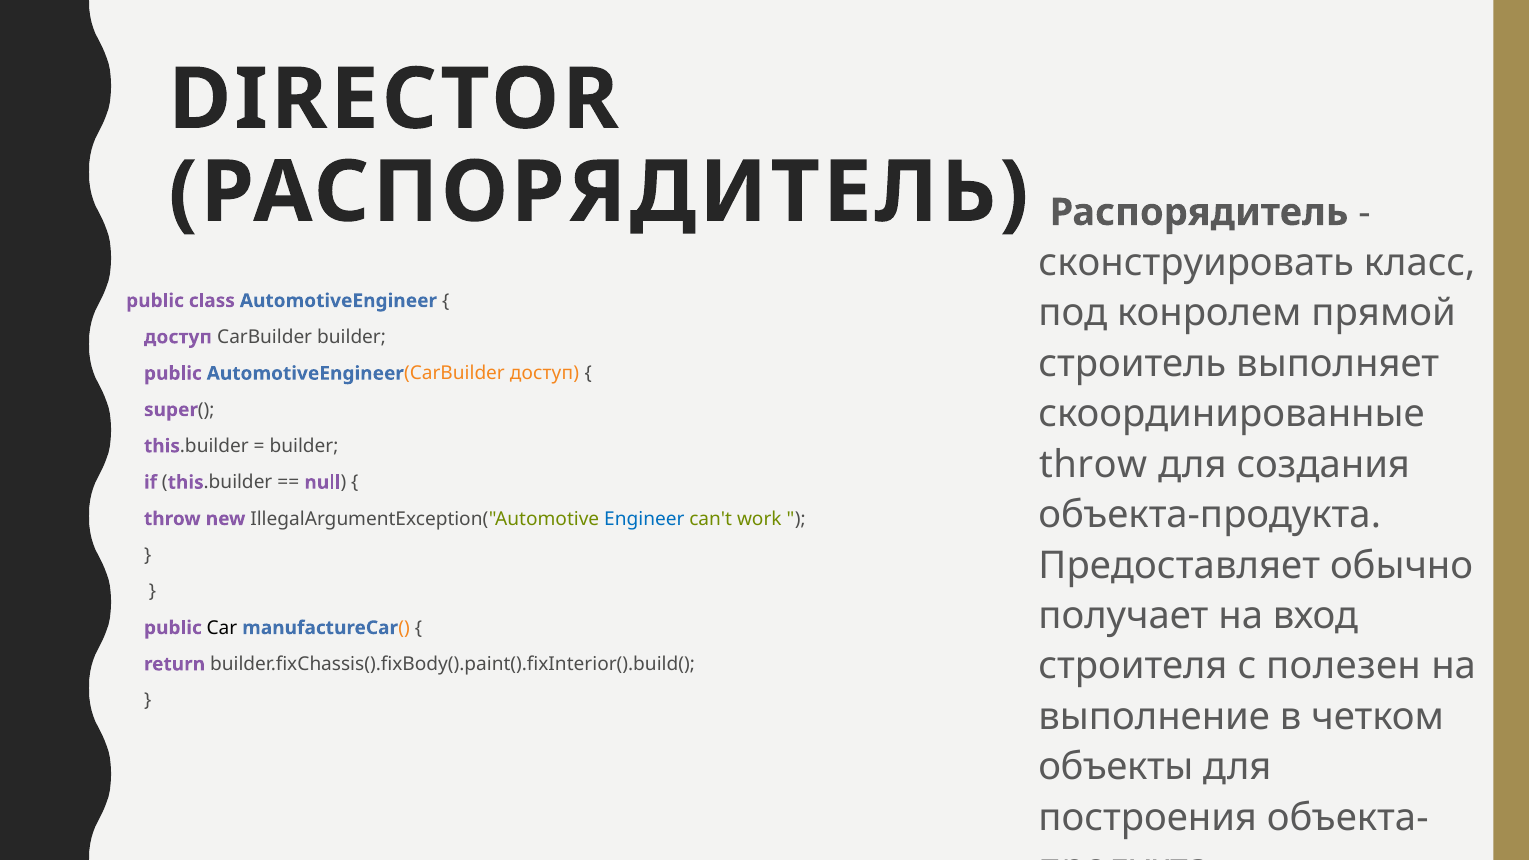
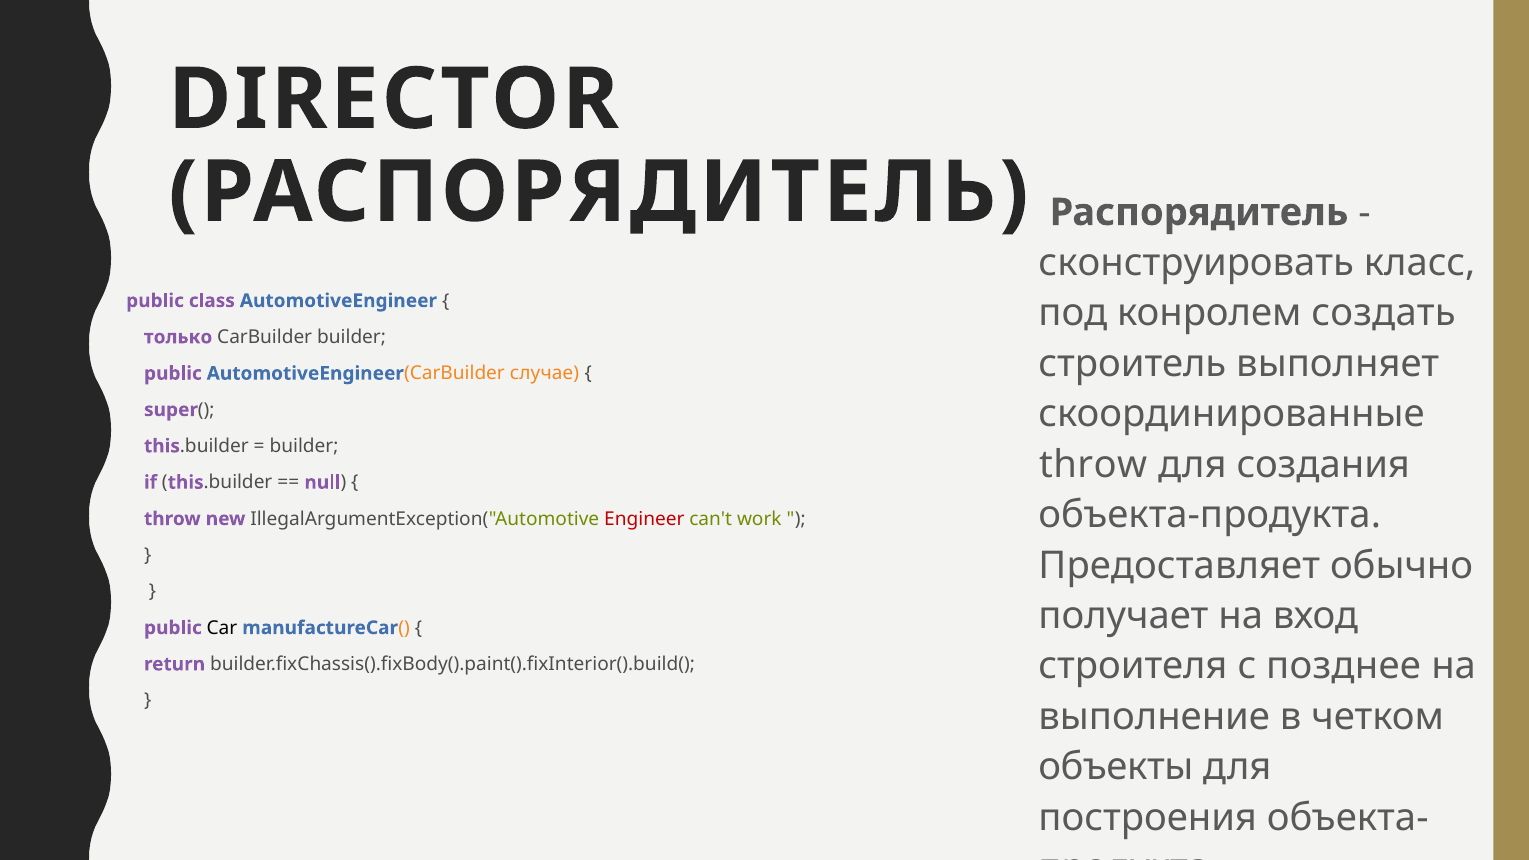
прямой: прямой -> создать (1384, 313)
доступ: доступ -> только (178, 337)
AutomotiveEngineer(CarBuilder доступ: доступ -> случае (544, 373)
Engineer colour: blue -> red (644, 519)
полезен: полезен -> позднее (1344, 666)
